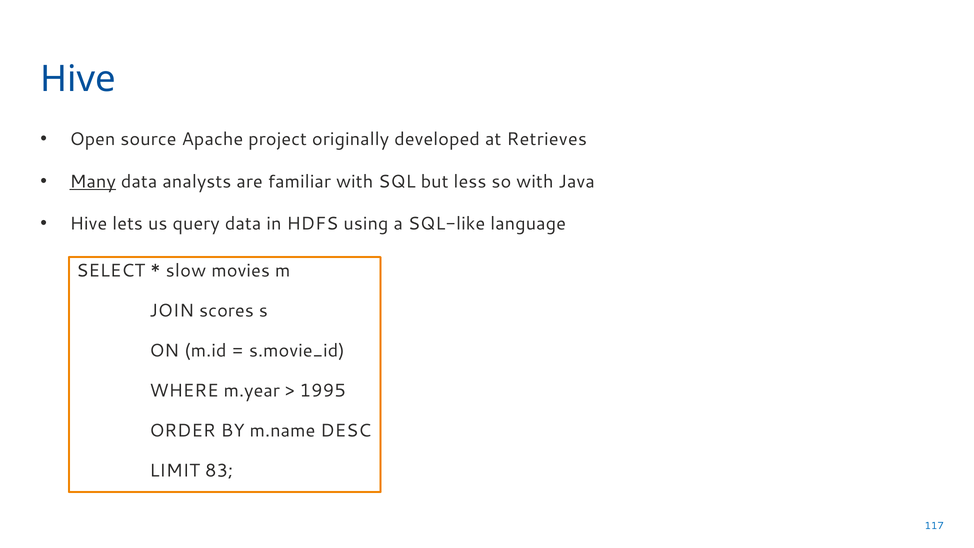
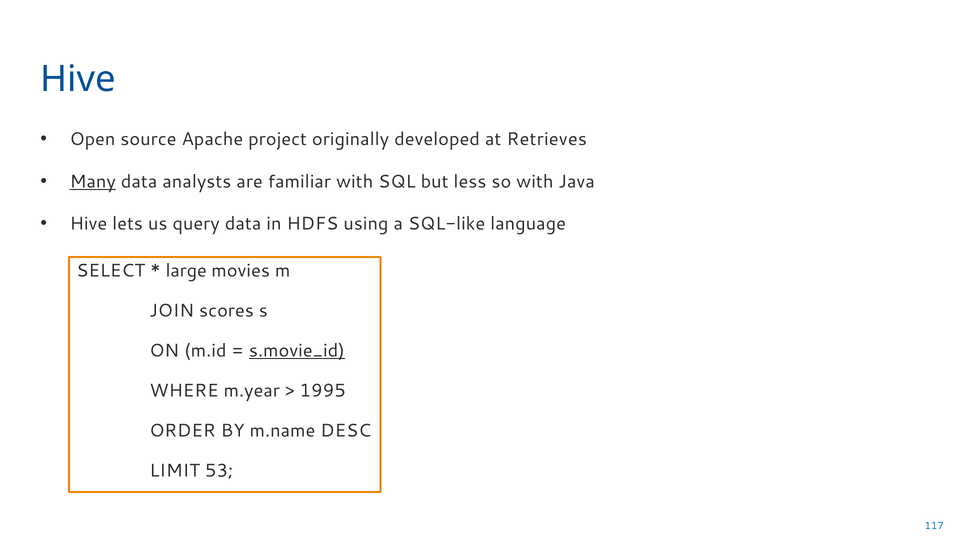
slow: slow -> large (186, 270)
s.movie_id underline: none -> present (297, 351)
83: 83 -> 53 (219, 471)
